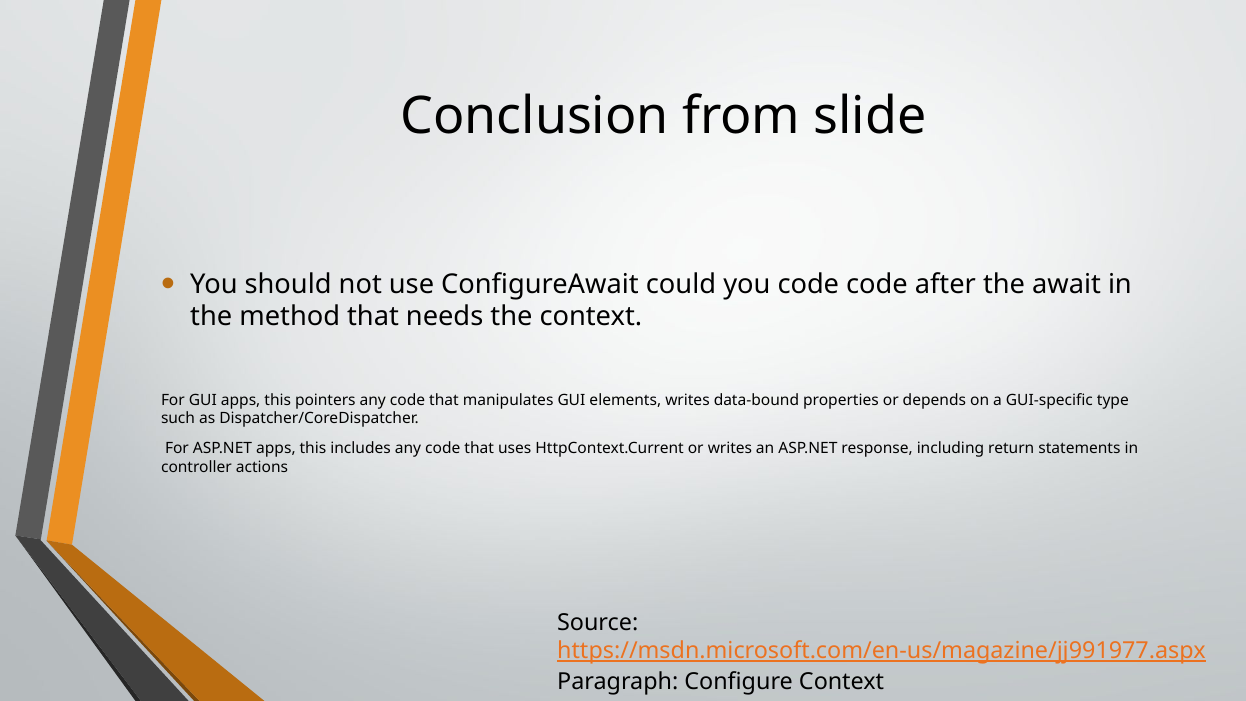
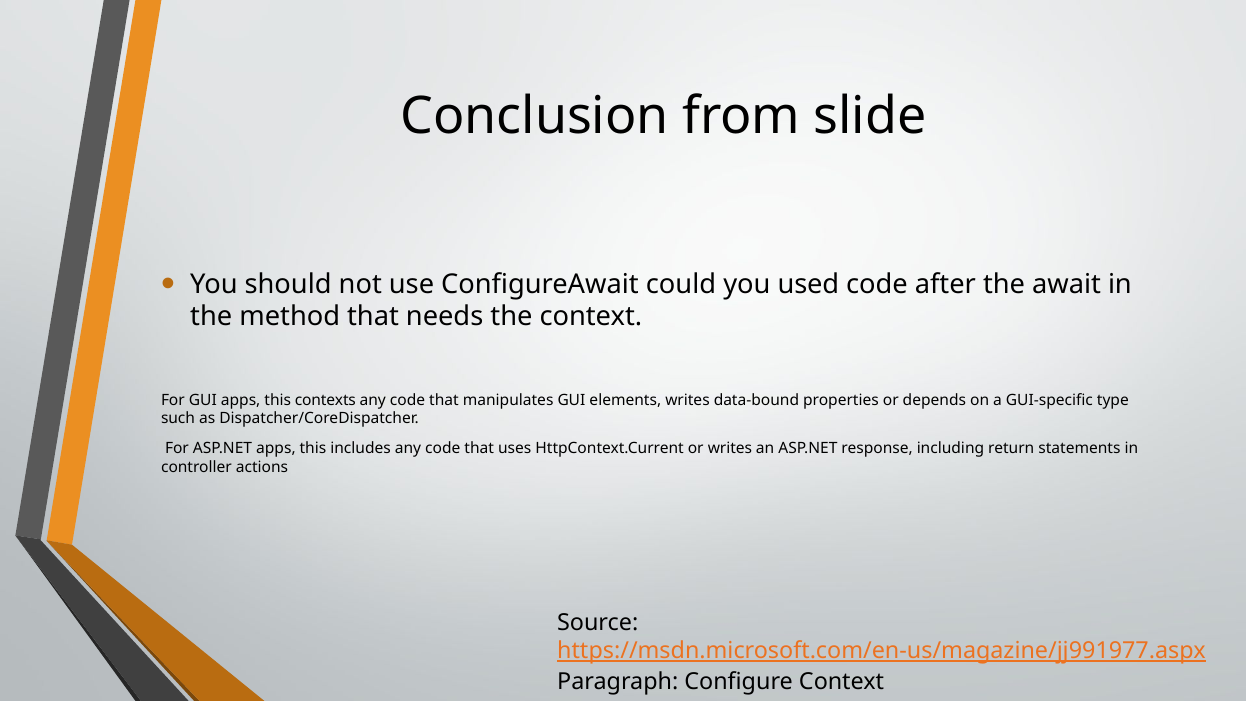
you code: code -> used (808, 284)
pointers: pointers -> contexts (325, 400)
